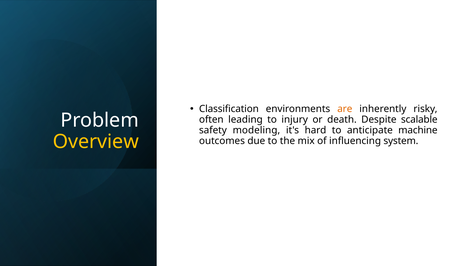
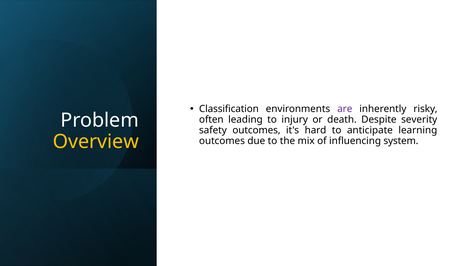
are colour: orange -> purple (345, 109)
scalable: scalable -> severity (419, 120)
safety modeling: modeling -> outcomes (256, 130)
machine: machine -> learning (418, 130)
